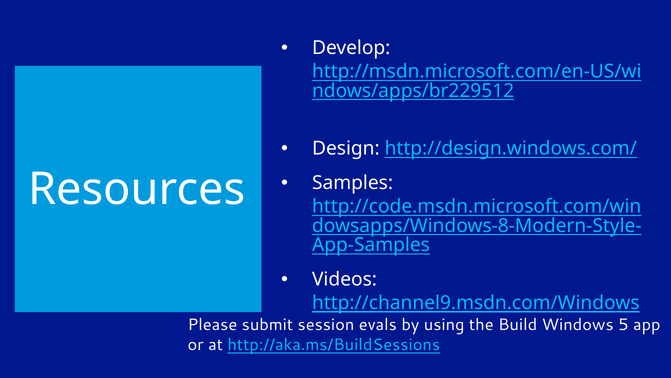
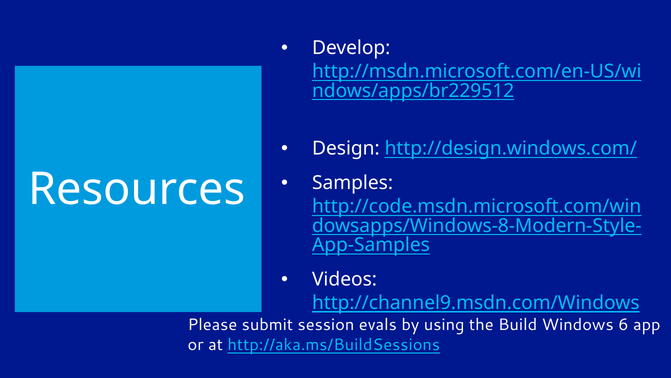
5: 5 -> 6 (623, 324)
